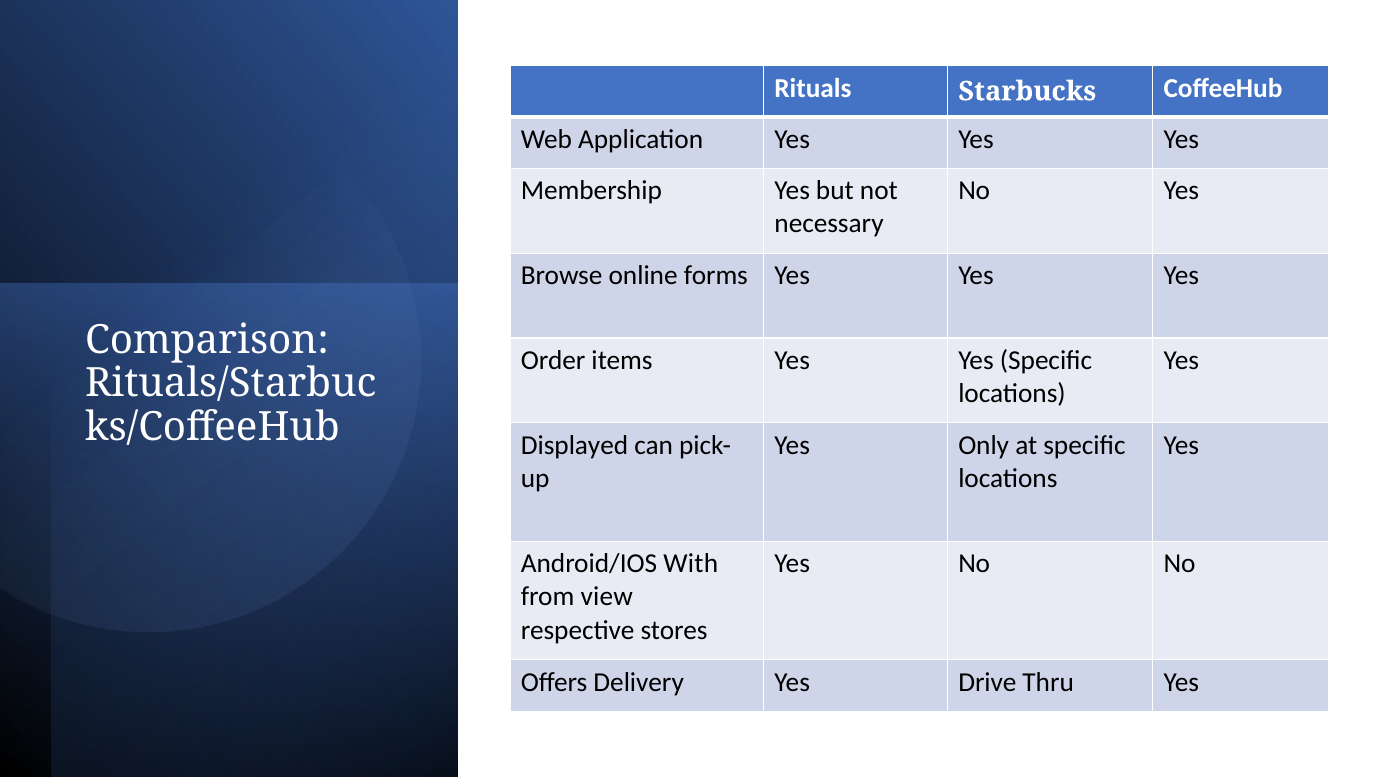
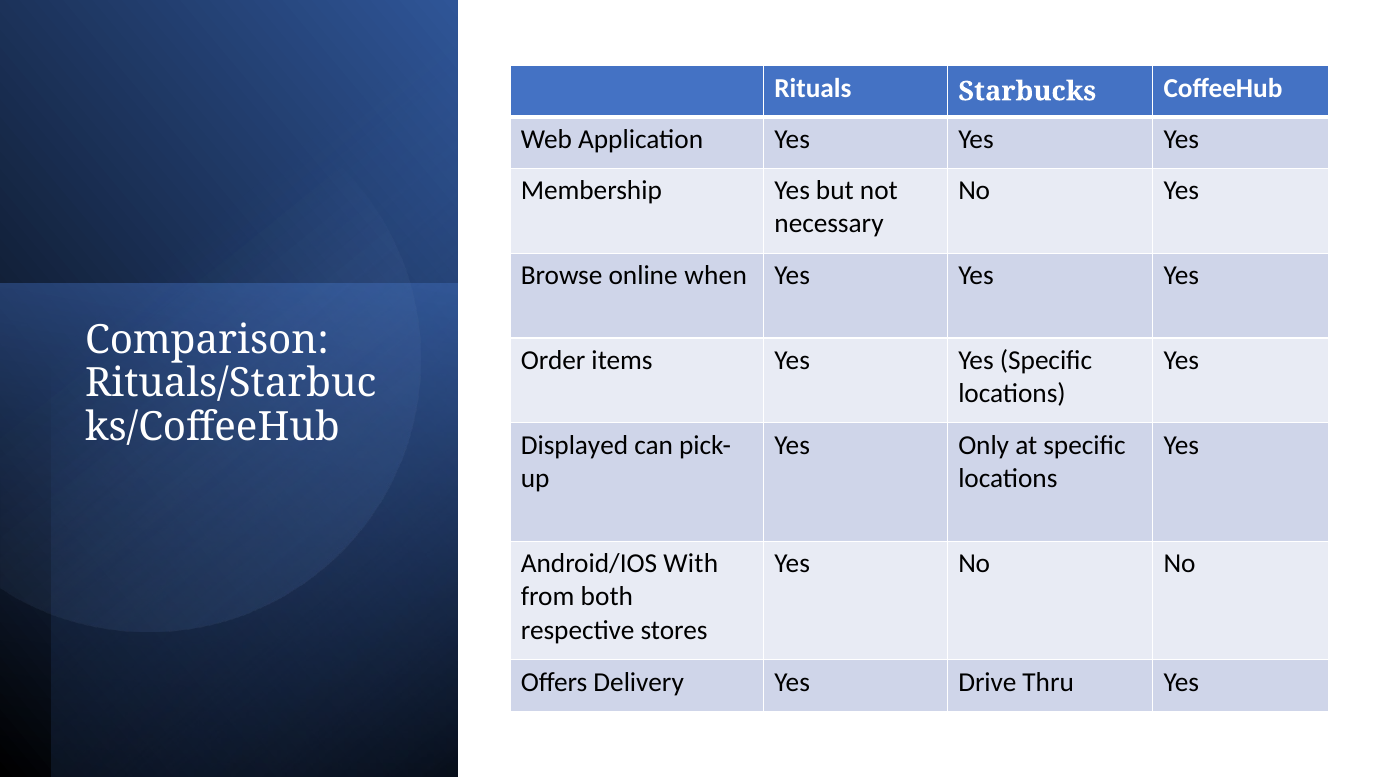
forms: forms -> when (716, 275)
view: view -> both (607, 597)
